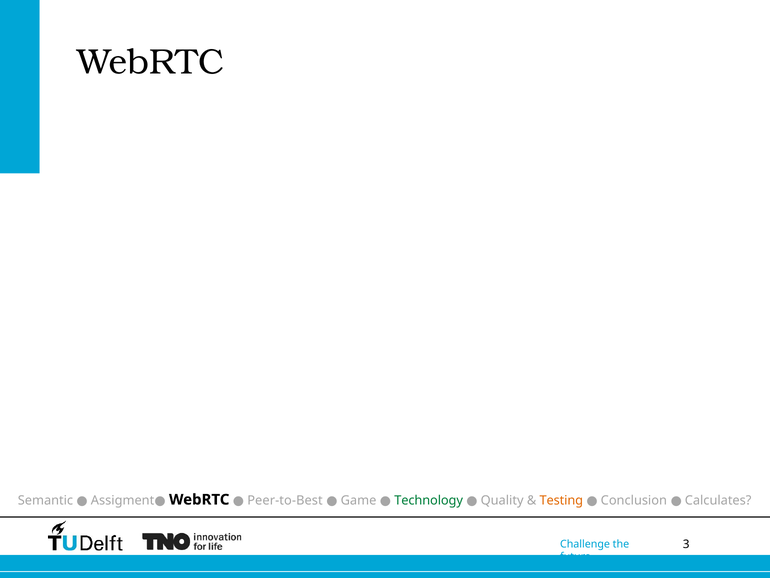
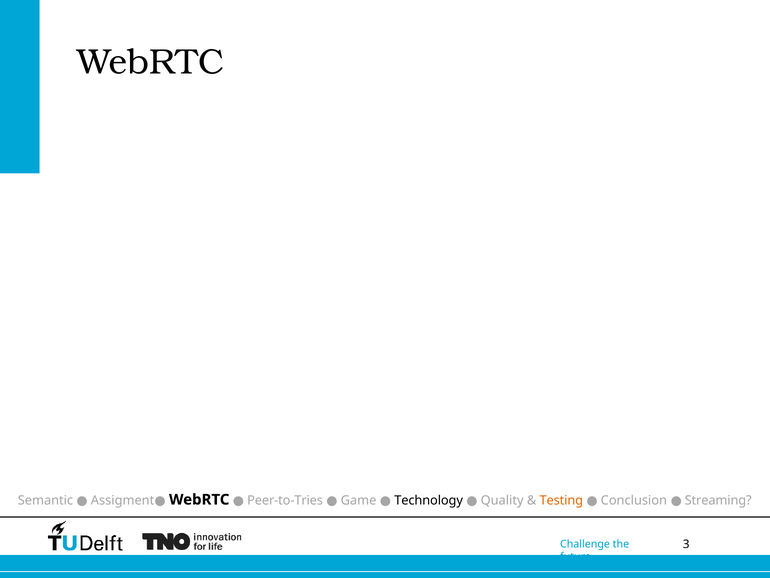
Peer-to-Best: Peer-to-Best -> Peer-to-Tries (285, 500)
Technology colour: green -> black (429, 500)
Calculates: Calculates -> Streaming (718, 500)
